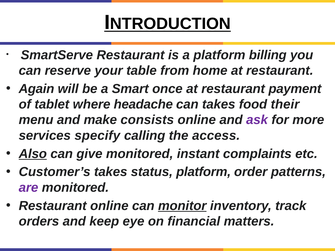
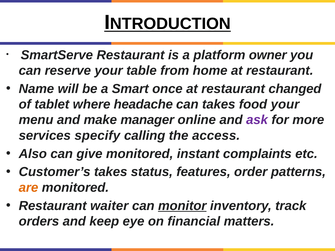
billing: billing -> owner (268, 55)
Again: Again -> Name (36, 89)
payment: payment -> changed (295, 89)
food their: their -> your (285, 104)
consists: consists -> manager (147, 120)
Also underline: present -> none (33, 154)
status platform: platform -> features (203, 172)
are colour: purple -> orange (28, 188)
Restaurant online: online -> waiter (109, 206)
